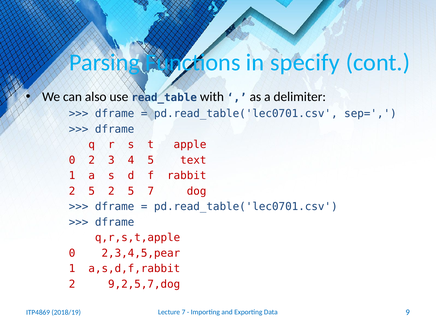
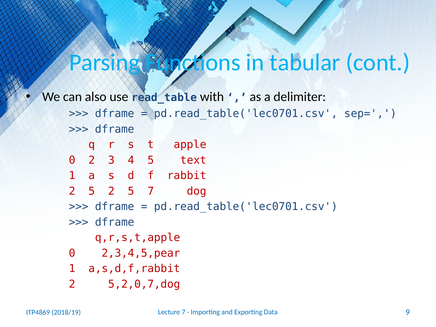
specify: specify -> tabular (305, 62)
9,2,5,7,dog: 9,2,5,7,dog -> 5,2,0,7,dog (144, 284)
